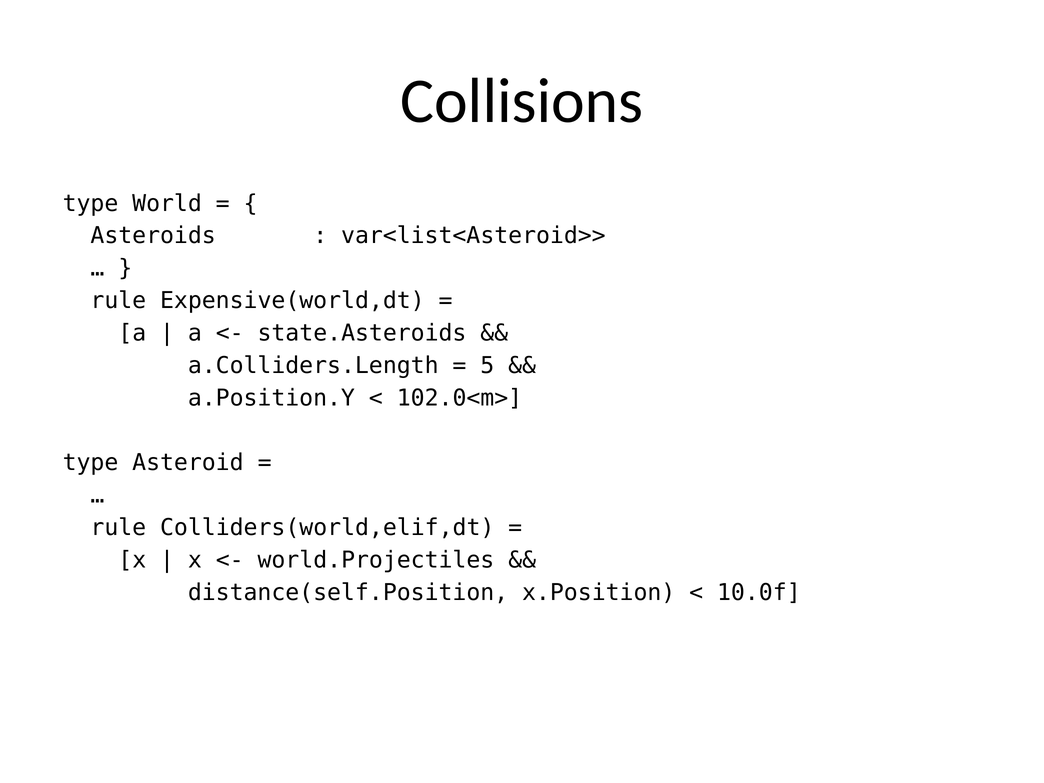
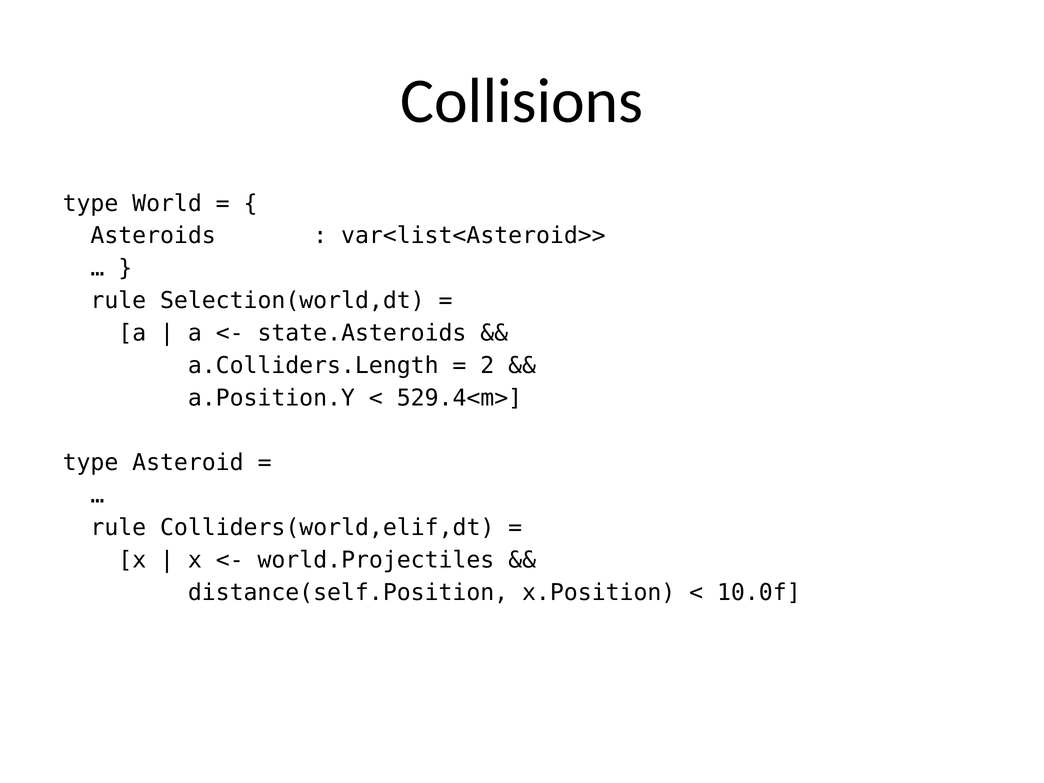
Expensive(world,dt: Expensive(world,dt -> Selection(world,dt (292, 301)
5: 5 -> 2 (487, 366)
102.0<m>: 102.0<m> -> 529.4<m> (459, 398)
